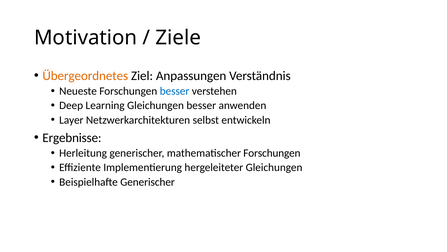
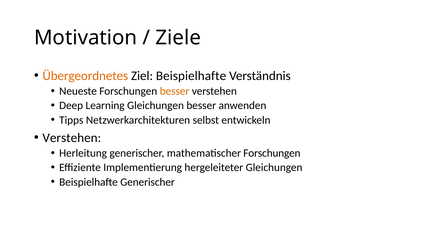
Ziel Anpassungen: Anpassungen -> Beispielhafte (191, 76)
besser colour: blue -> orange (175, 91)
Layer: Layer -> Tipps (71, 120)
Ergebnisse: Ergebnisse -> Verstehen (72, 137)
